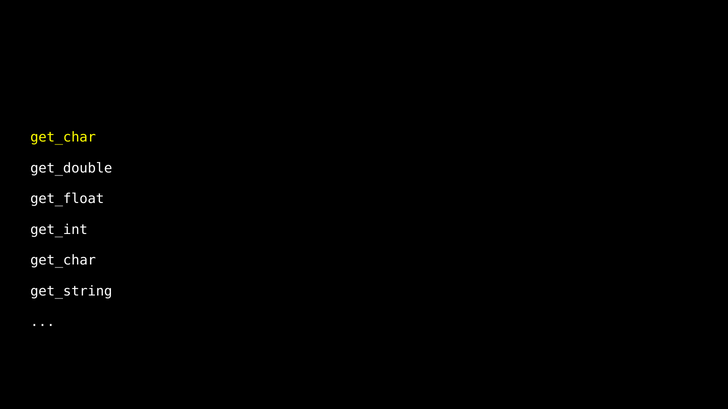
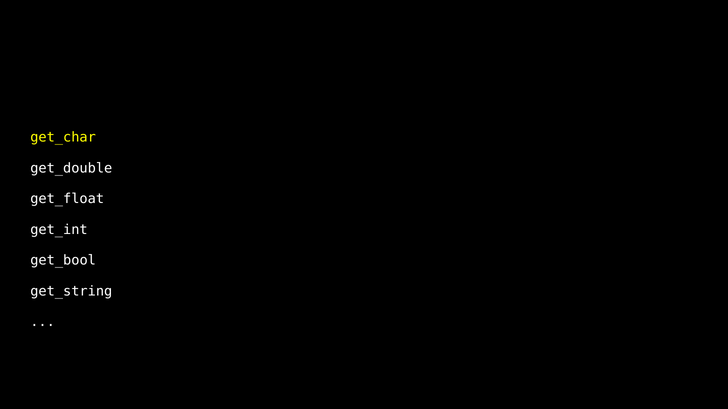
get_char: get_char -> get_bool (63, 261)
